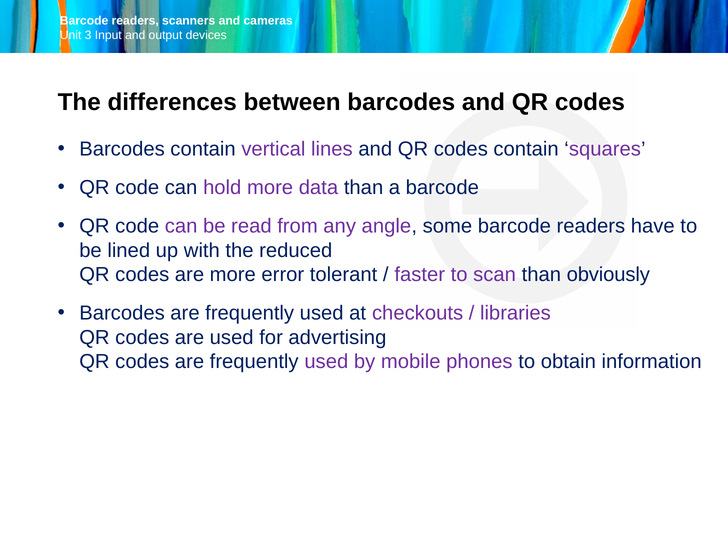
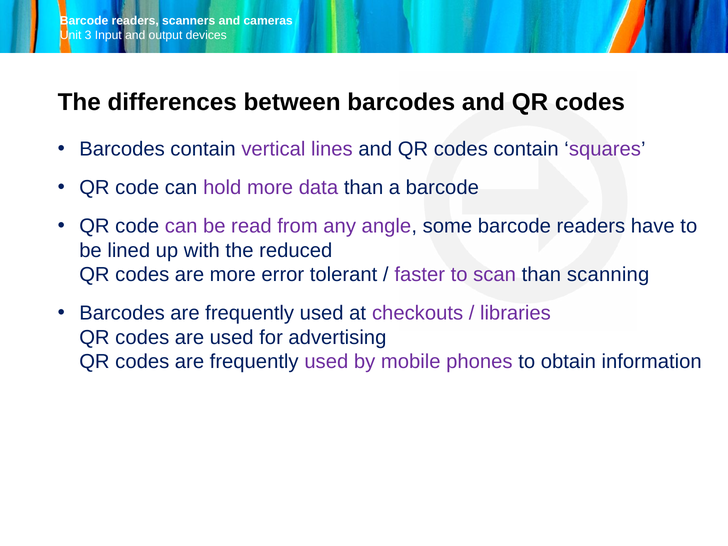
obviously: obviously -> scanning (608, 275)
